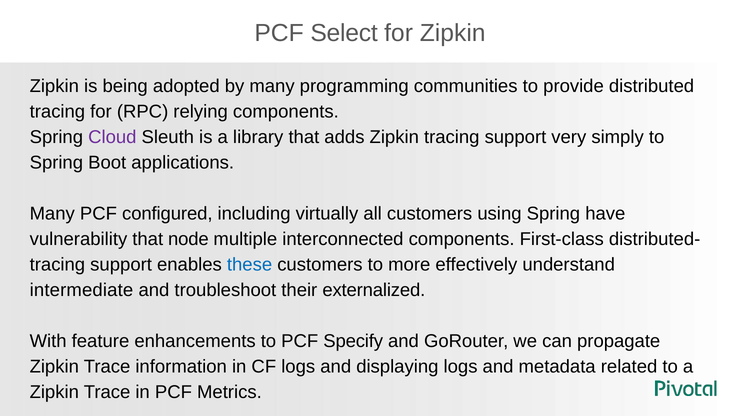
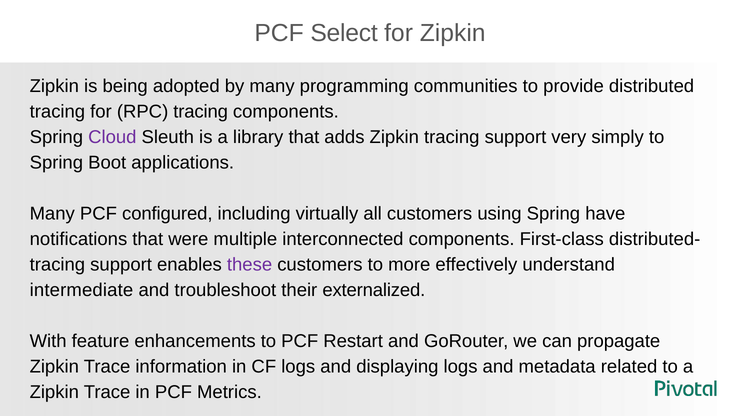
RPC relying: relying -> tracing (201, 112)
vulnerability: vulnerability -> notifications (78, 239)
node: node -> were (188, 239)
these colour: blue -> purple (250, 265)
Specify: Specify -> Restart (353, 341)
